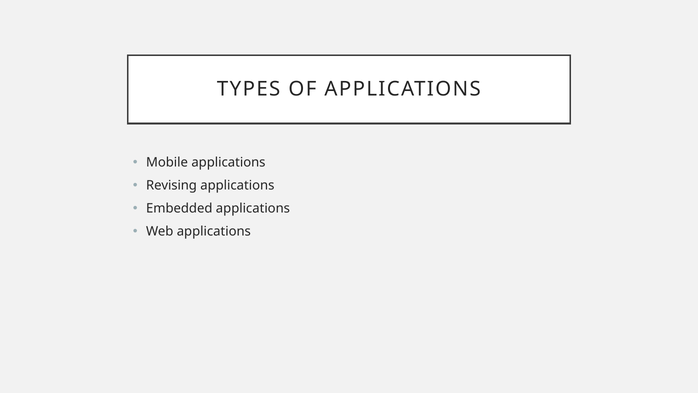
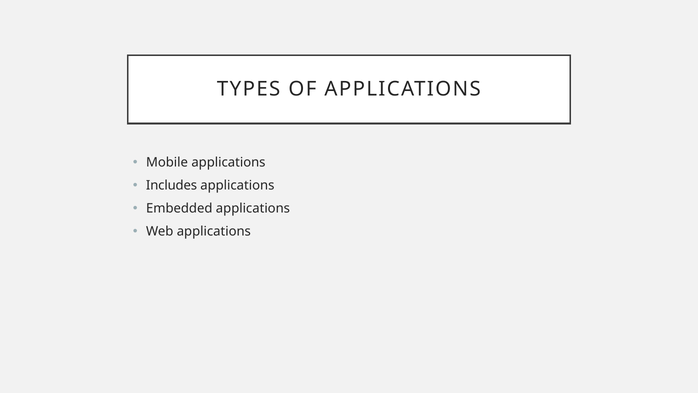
Revising: Revising -> Includes (172, 185)
